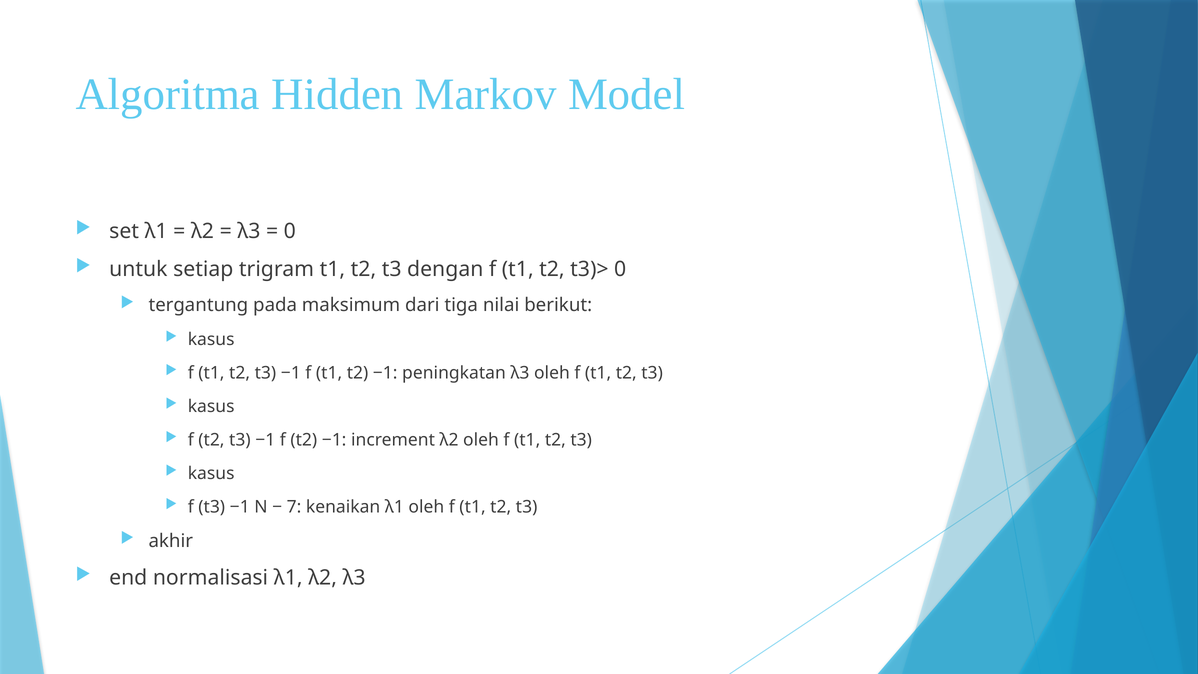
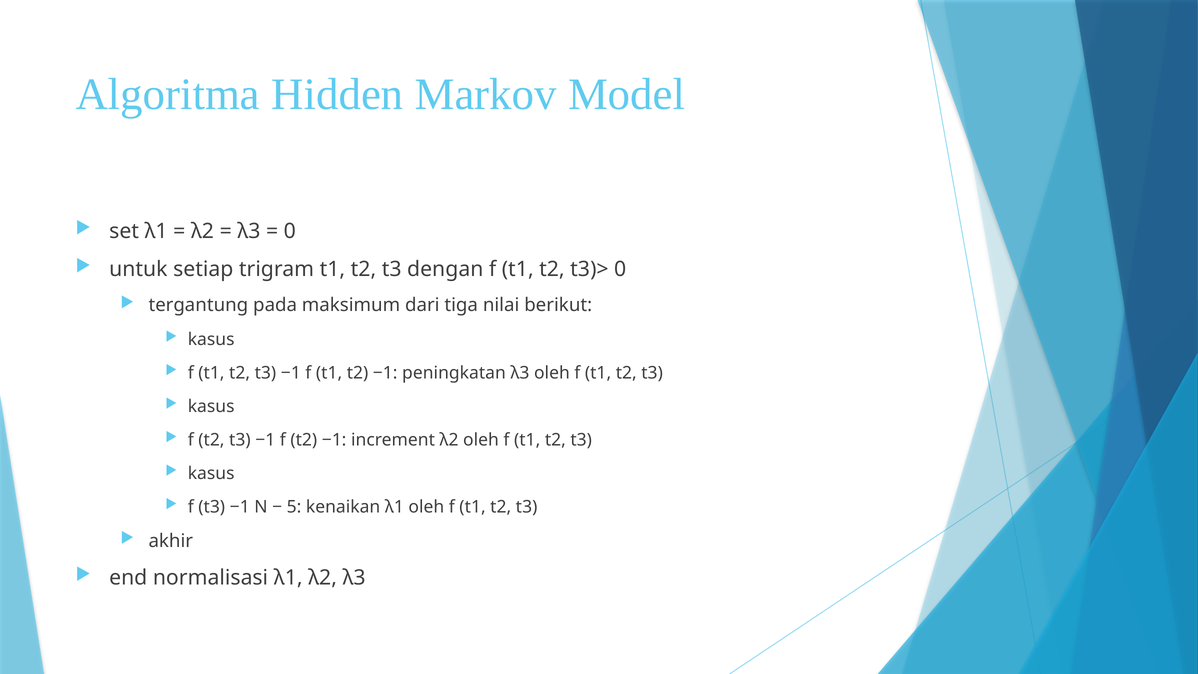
7: 7 -> 5 (294, 507)
